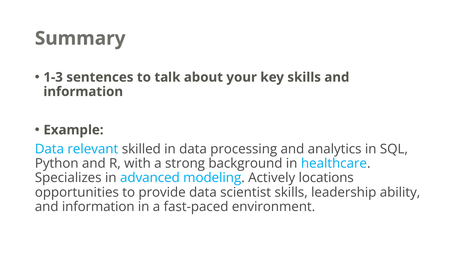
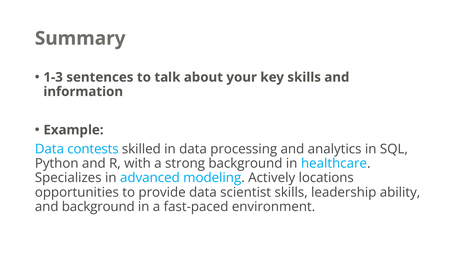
relevant: relevant -> contests (93, 149)
information: information -> background (98, 207)
